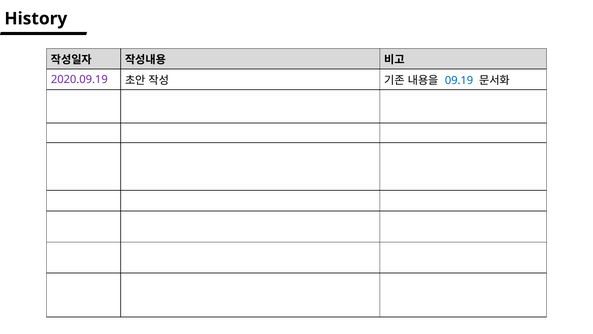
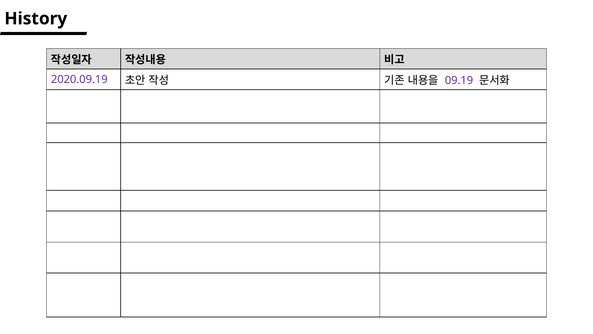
09.19 colour: blue -> purple (459, 80)
